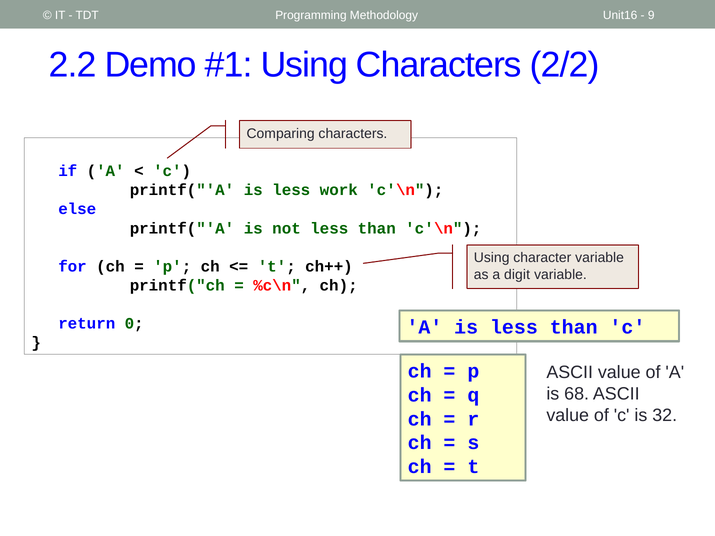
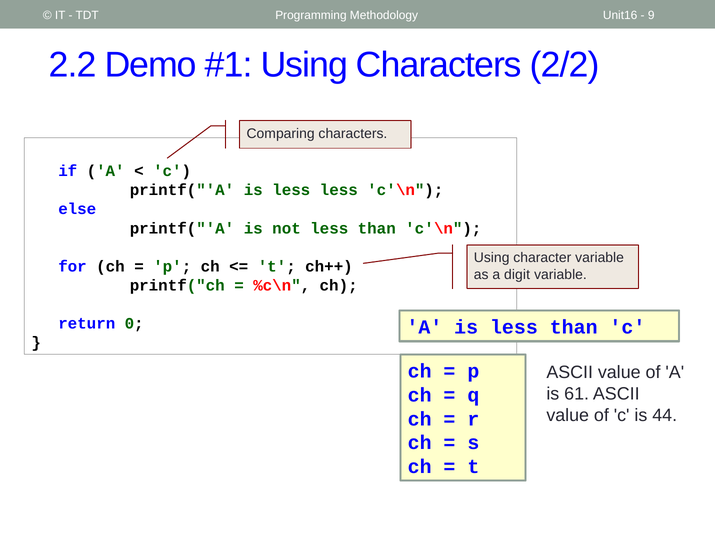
less work: work -> less (339, 190)
68: 68 -> 61 (577, 394)
32: 32 -> 44 (665, 415)
